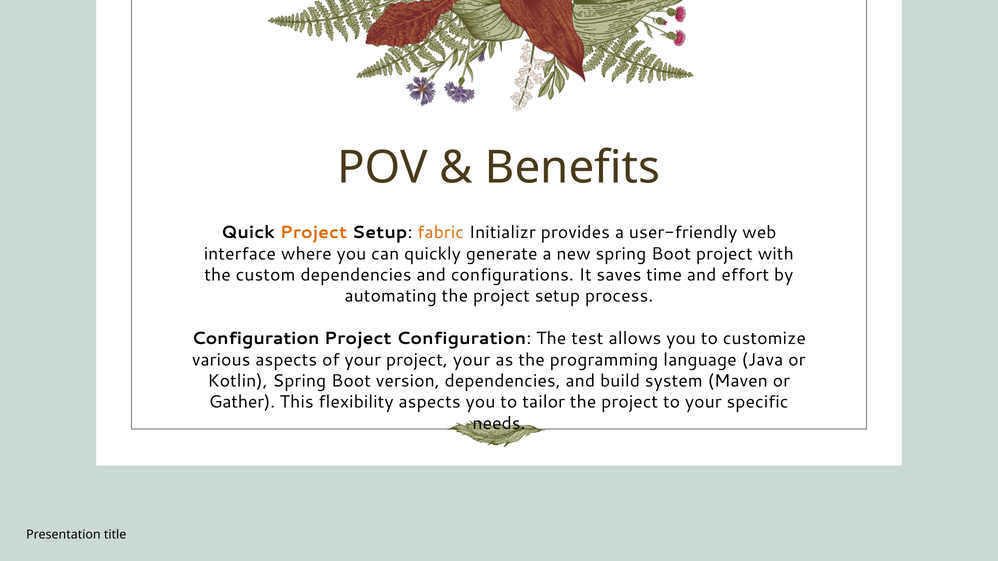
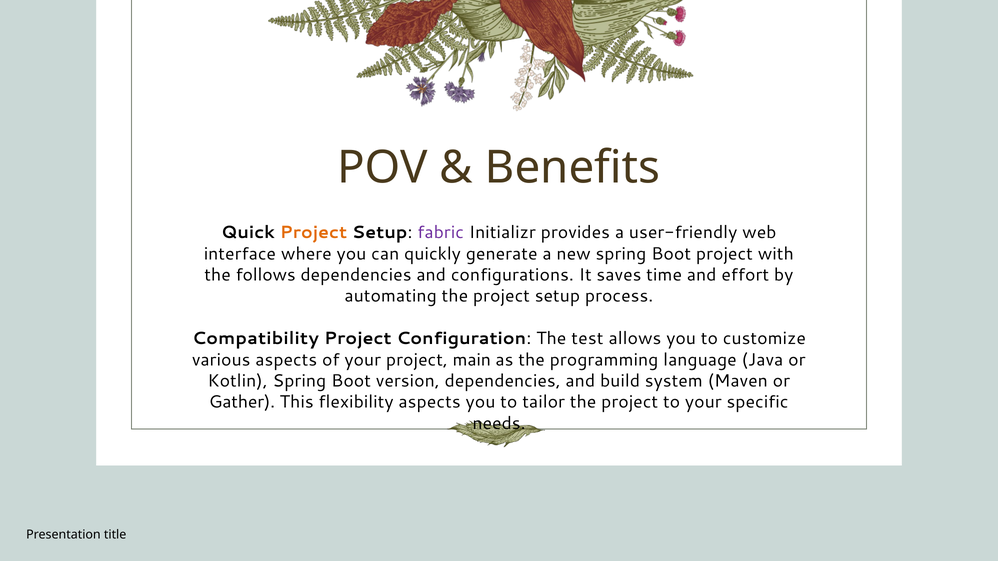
fabric colour: orange -> purple (441, 233)
custom: custom -> follows (266, 275)
Configuration: Configuration -> Compatibility (255, 339)
project your: your -> main (472, 360)
